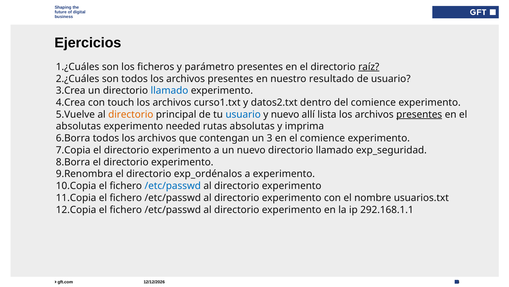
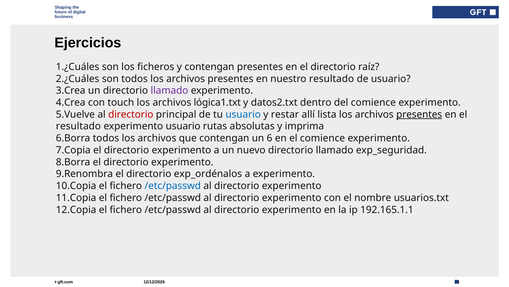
y parámetro: parámetro -> contengan (209, 67)
raíz underline: present -> none (369, 67)
llamado colour: blue -> purple (169, 90)
curso1.txt: curso1.txt -> lógica1.txt (217, 102)
directorio colour: orange -> red (131, 114)
y nuevo: nuevo -> restar (285, 114)
absolutas: absolutas -> resultado (78, 126)
experimento needed: needed -> usuario (183, 126)
3: 3 -> 6 (270, 138)
292.168.1.1: 292.168.1.1 -> 192.165.1.1 (387, 209)
